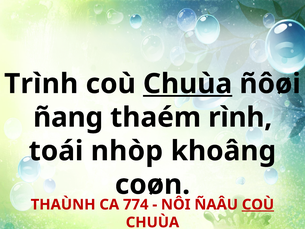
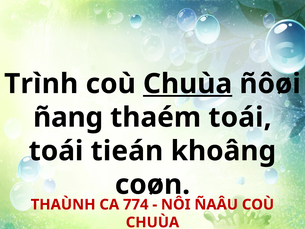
thaém rình: rình -> toái (240, 117)
nhòp: nhòp -> tieán (127, 151)
COÙ underline: present -> none (258, 204)
